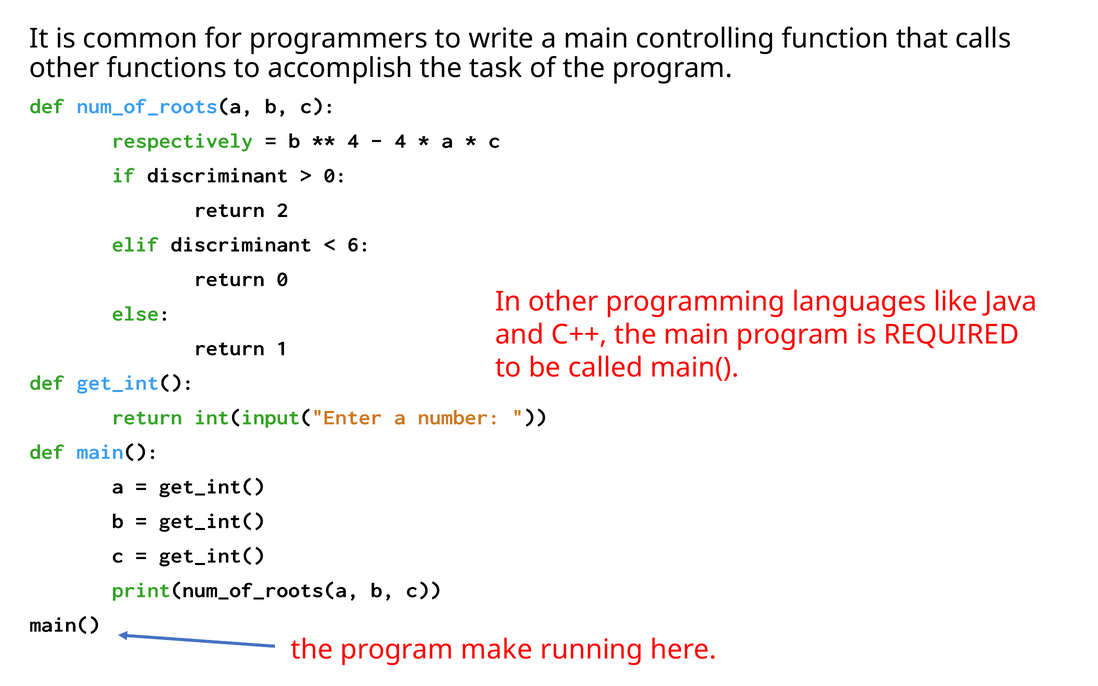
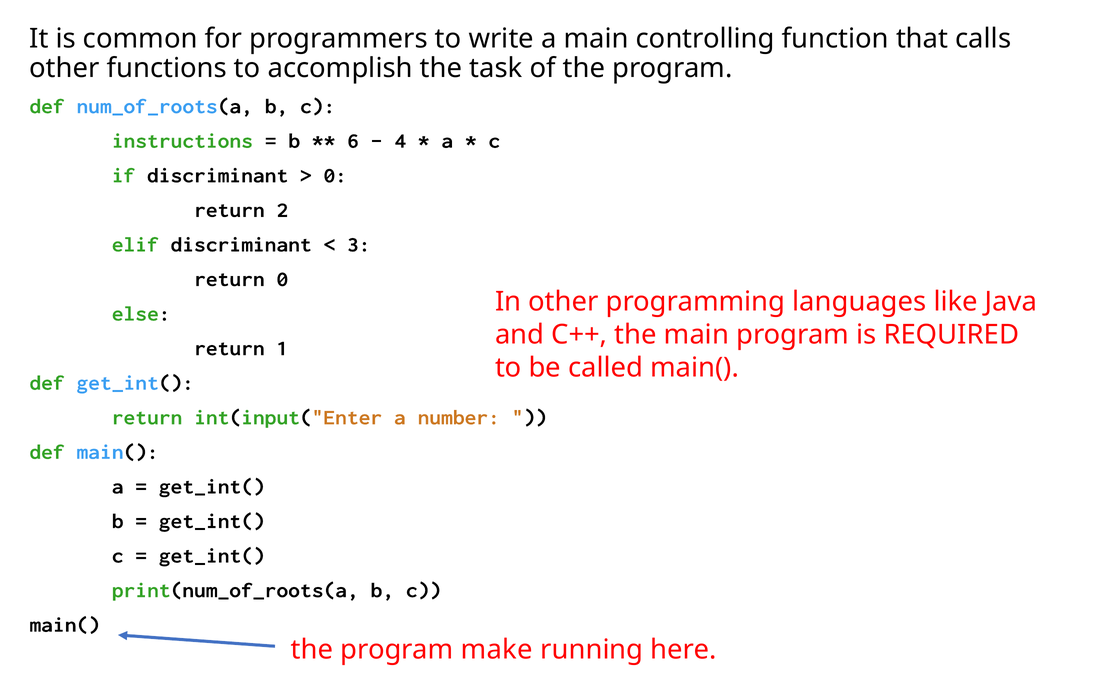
respectively: respectively -> instructions (182, 141)
4: 4 -> 6 (353, 141)
6: 6 -> 3 (359, 244)
